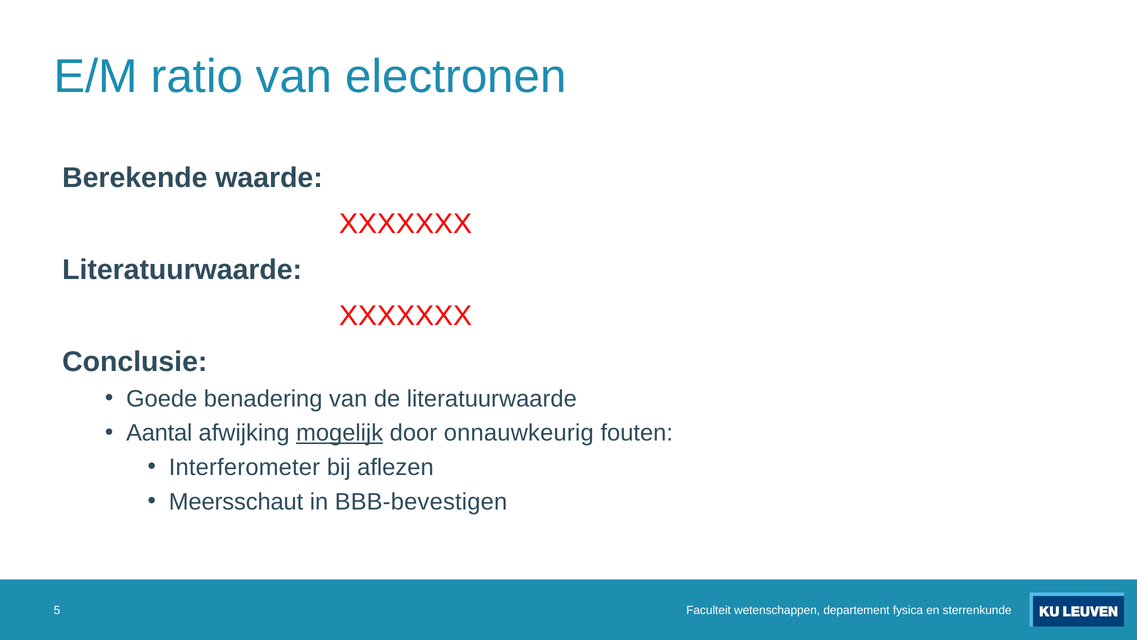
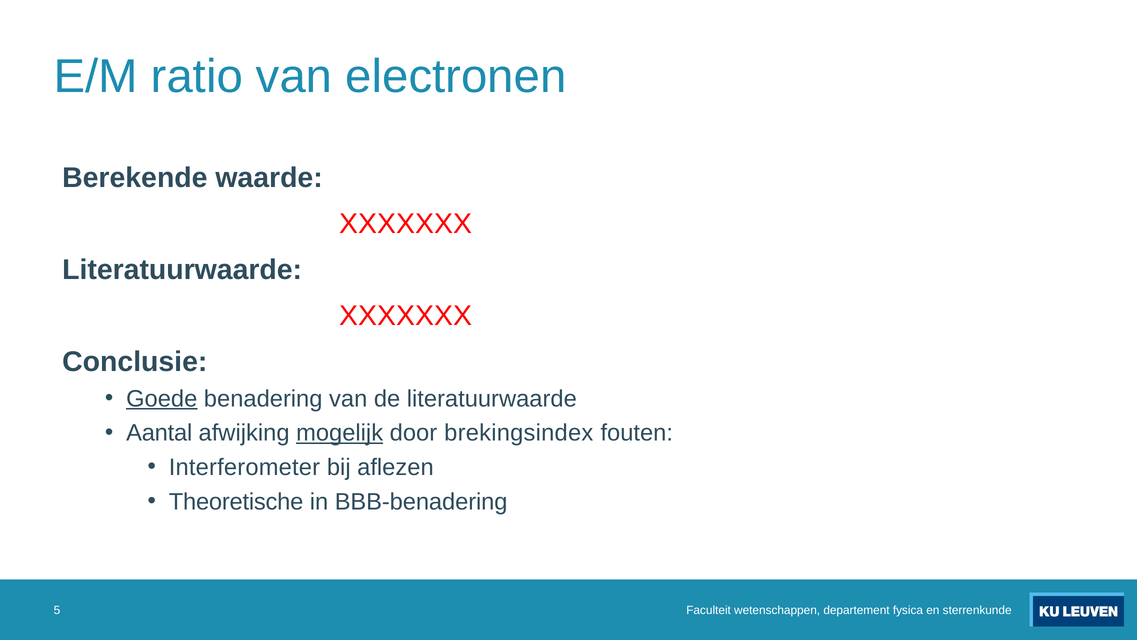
Goede underline: none -> present (162, 398)
onnauwkeurig: onnauwkeurig -> brekingsindex (519, 433)
Meersschaut: Meersschaut -> Theoretische (236, 501)
BBB-bevestigen: BBB-bevestigen -> BBB-benadering (421, 501)
